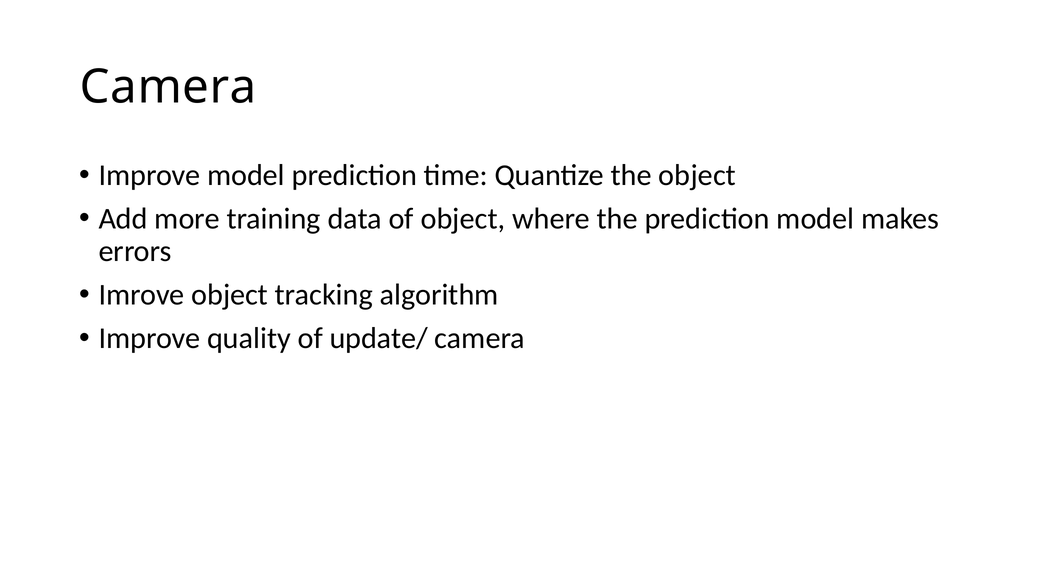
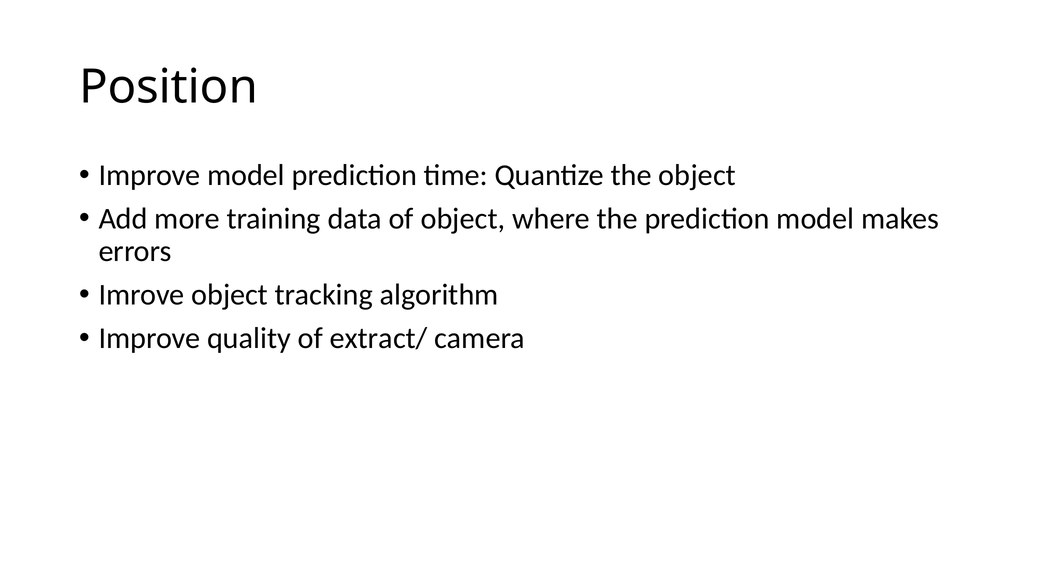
Camera: Camera -> Position (168, 87)
update/: update/ -> extract/ (379, 338)
